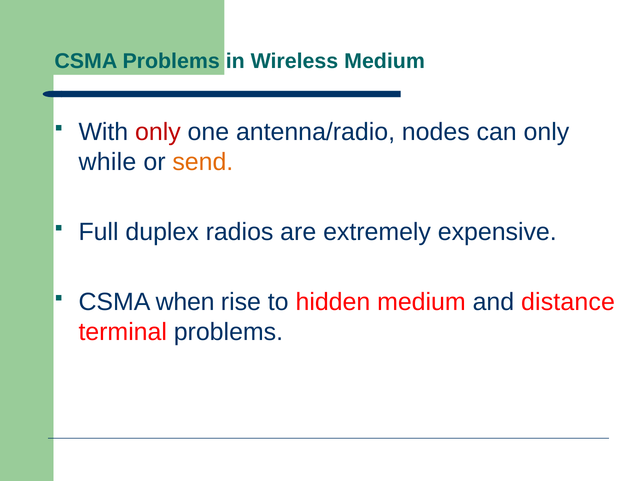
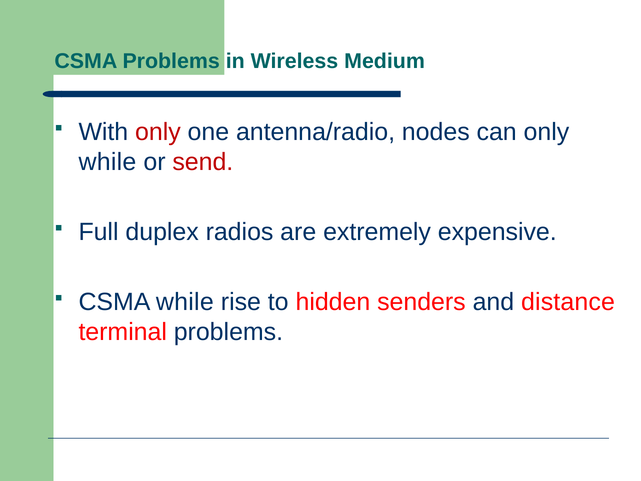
send colour: orange -> red (203, 162)
CSMA when: when -> while (185, 302)
hidden medium: medium -> senders (421, 302)
